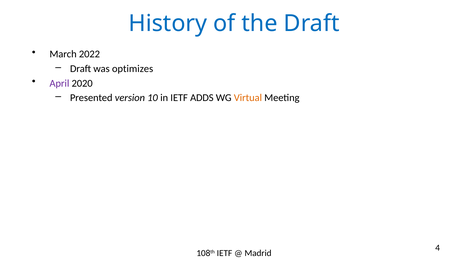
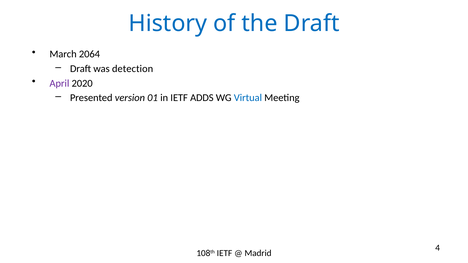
2022: 2022 -> 2064 (89, 54)
optimizes: optimizes -> detection (133, 69)
10: 10 -> 01 (153, 98)
Virtual colour: orange -> blue (248, 98)
